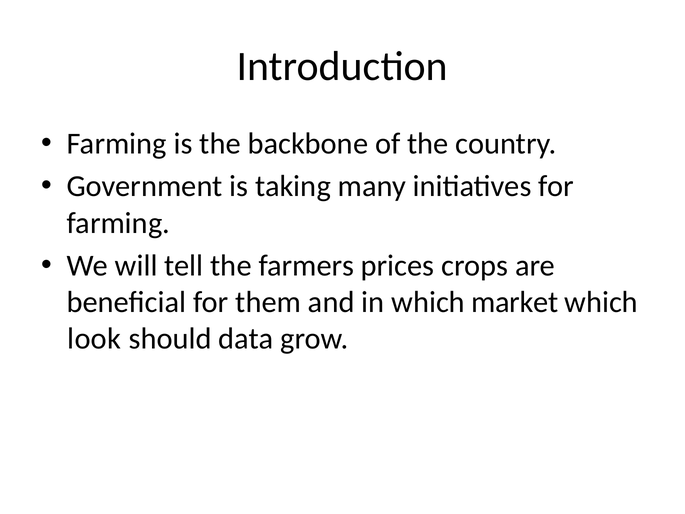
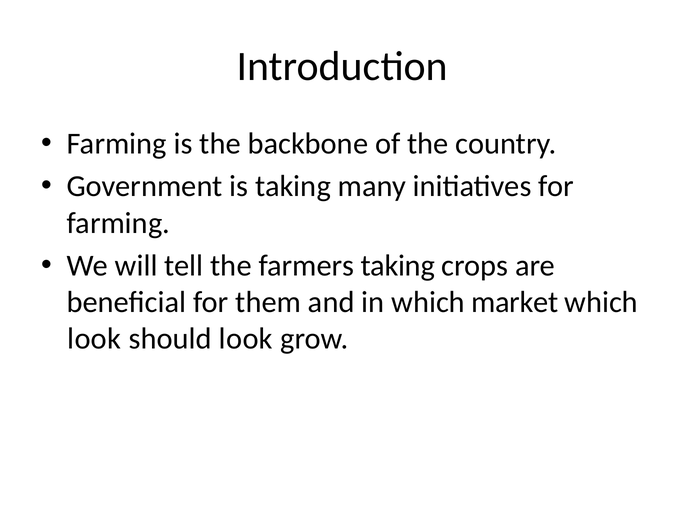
farmers prices: prices -> taking (398, 266)
should data: data -> look (246, 339)
